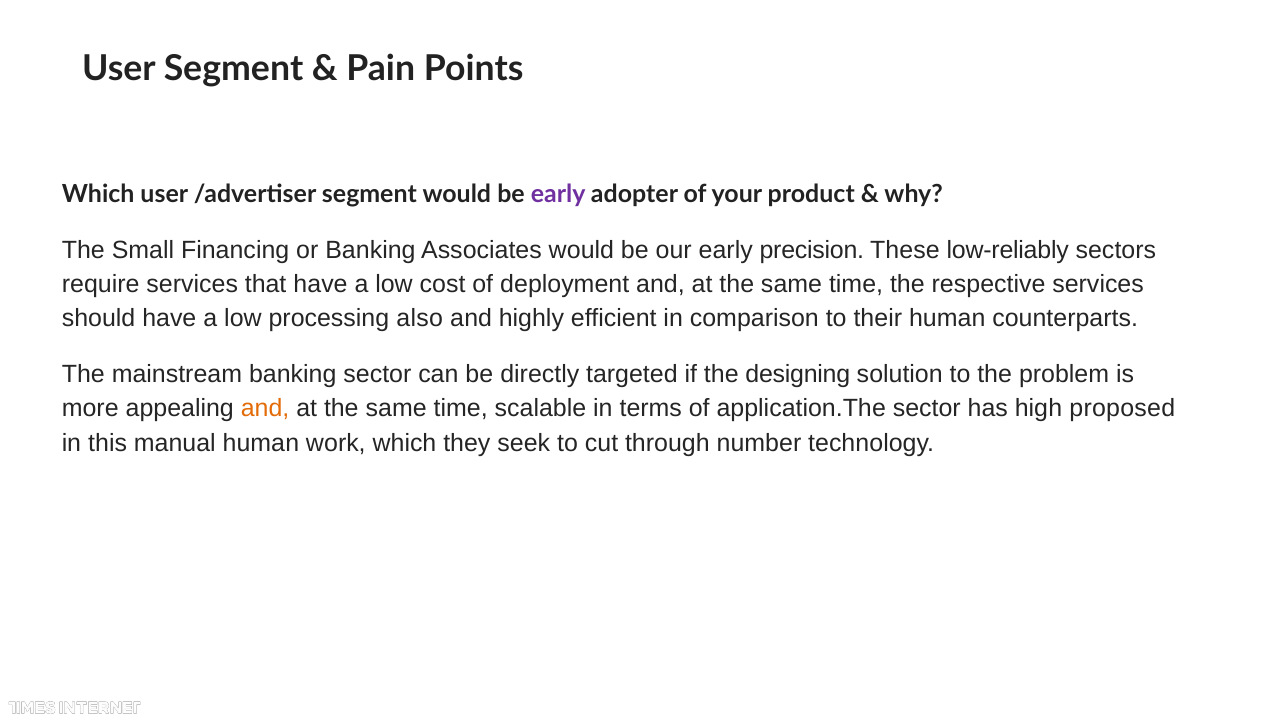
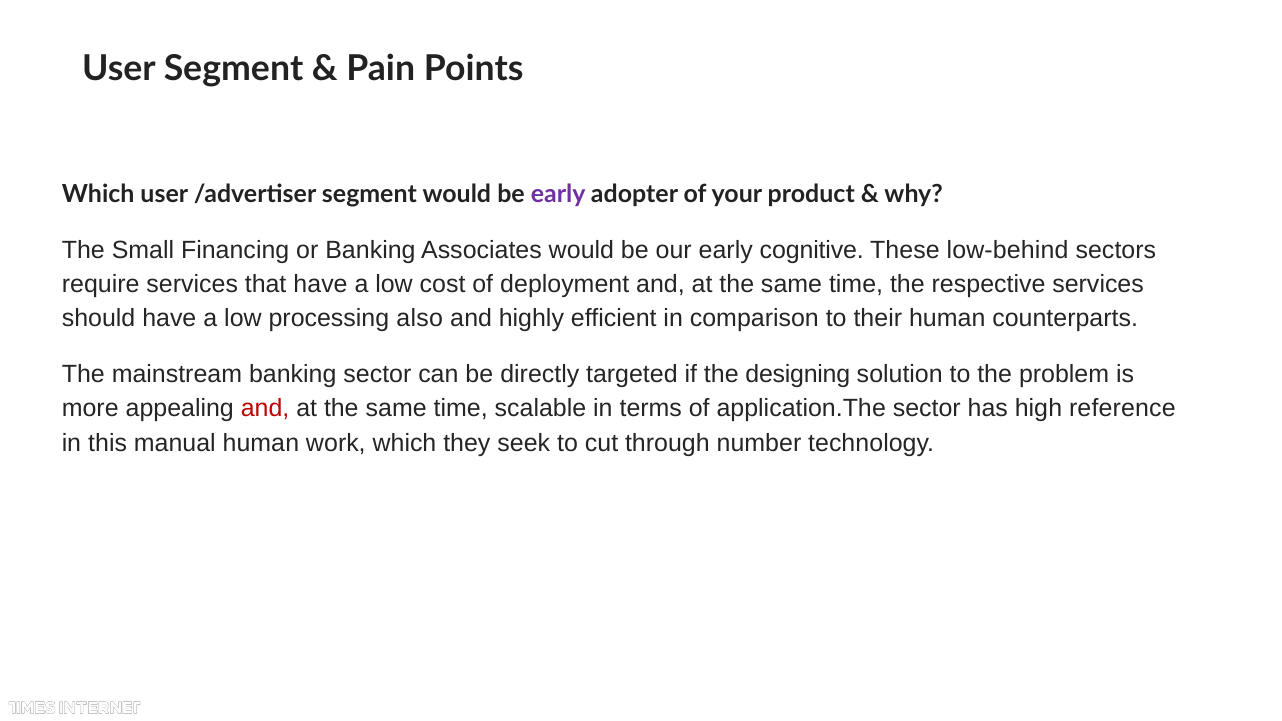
precision: precision -> cognitive (812, 250)
low-reliably: low-reliably -> low-behind (1008, 250)
and colour: orange -> red (265, 409)
proposed: proposed -> reference (1122, 409)
